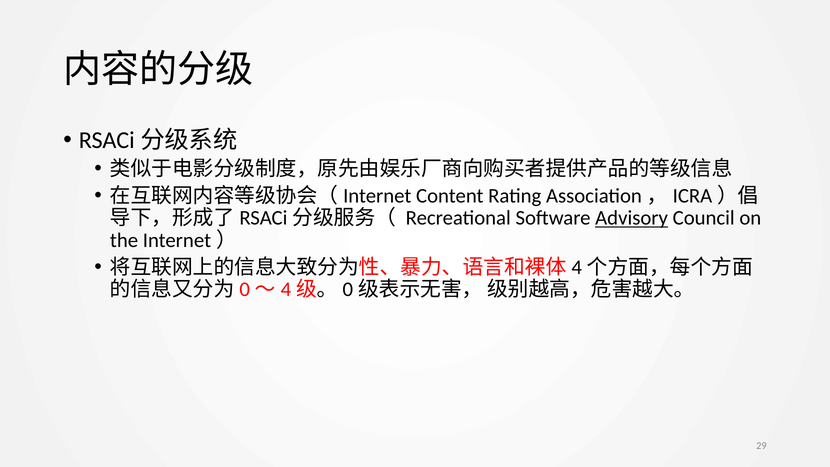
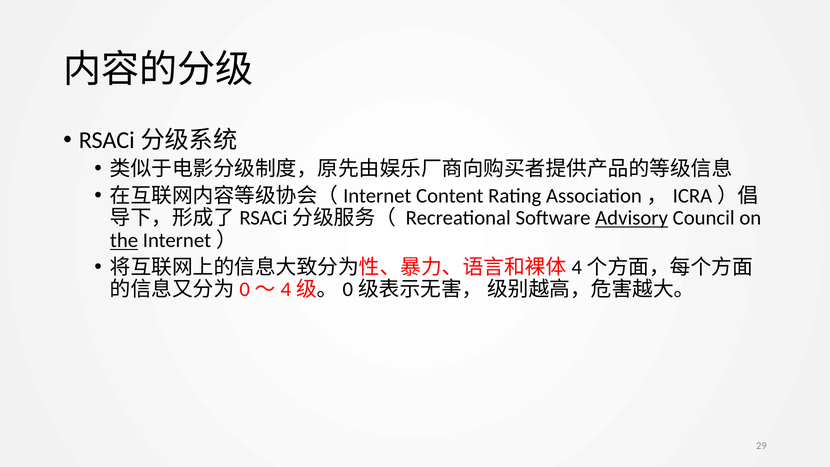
the underline: none -> present (124, 240)
